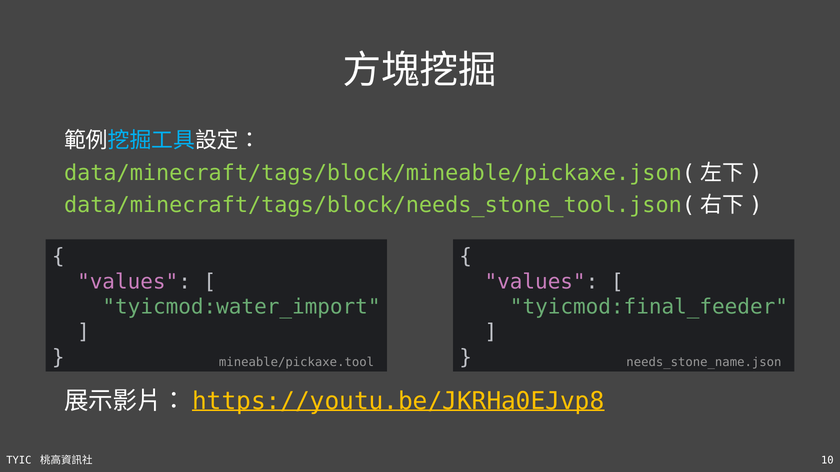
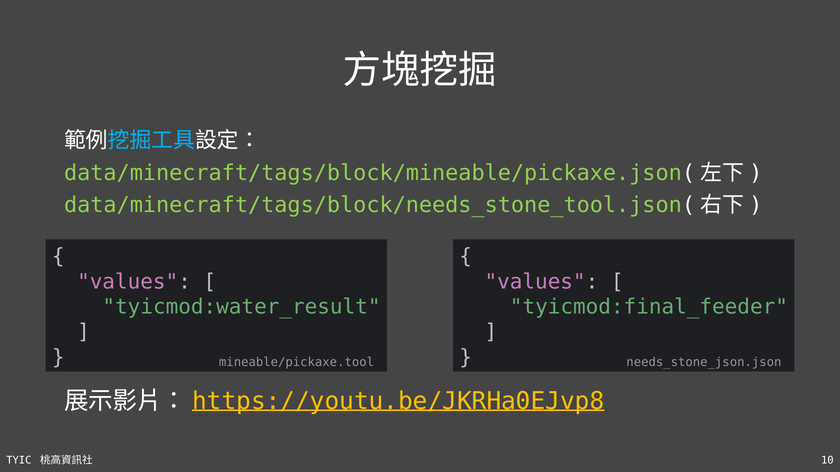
tyicmod:water_import: tyicmod:water_import -> tyicmod:water_result (241, 307)
needs_stone_name.json: needs_stone_name.json -> needs_stone_json.json (704, 363)
